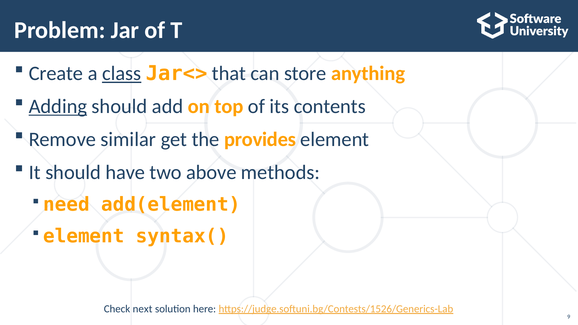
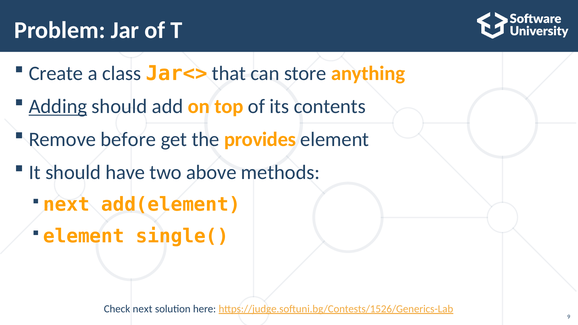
class underline: present -> none (122, 73)
similar: similar -> before (128, 139)
need: need -> next (66, 205)
syntax(: syntax( -> single( (182, 236)
